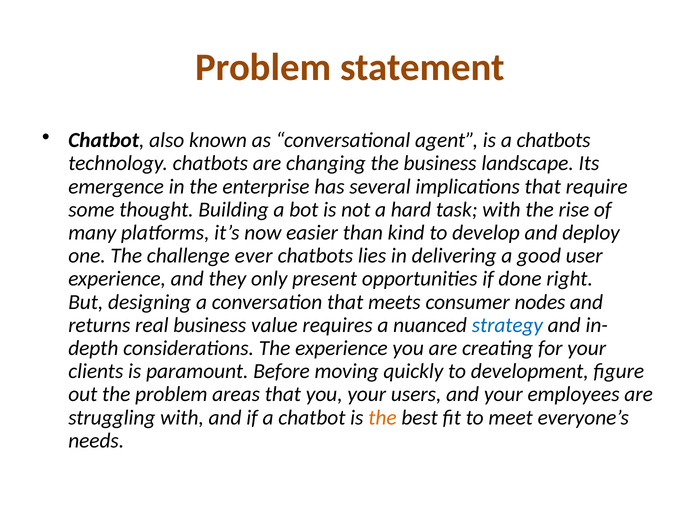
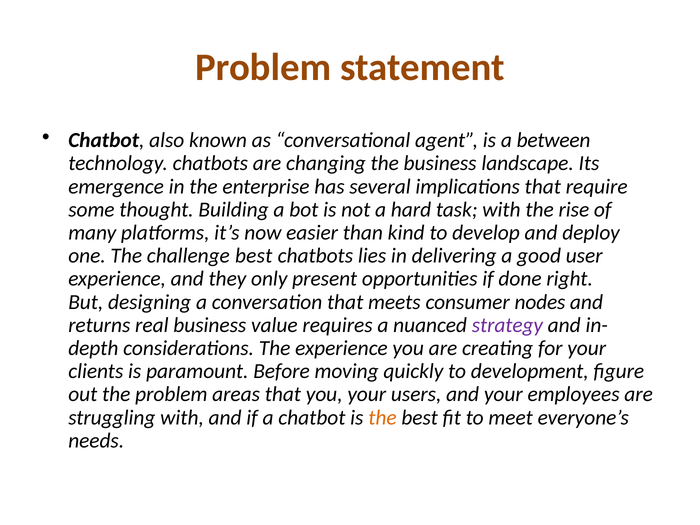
a chatbots: chatbots -> between (554, 140)
challenge ever: ever -> best (254, 256)
strategy colour: blue -> purple (507, 325)
